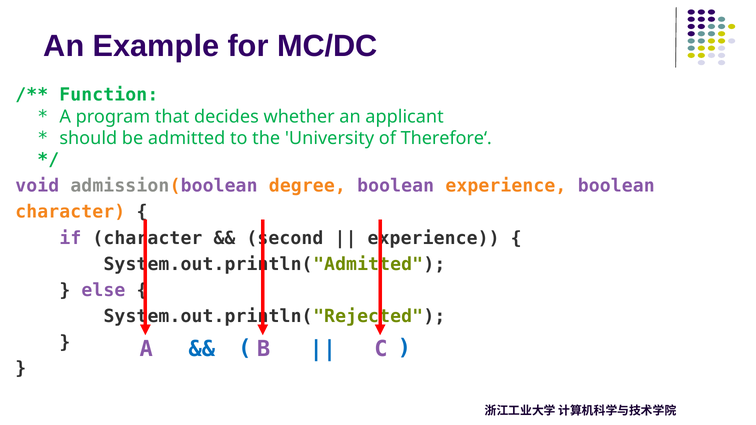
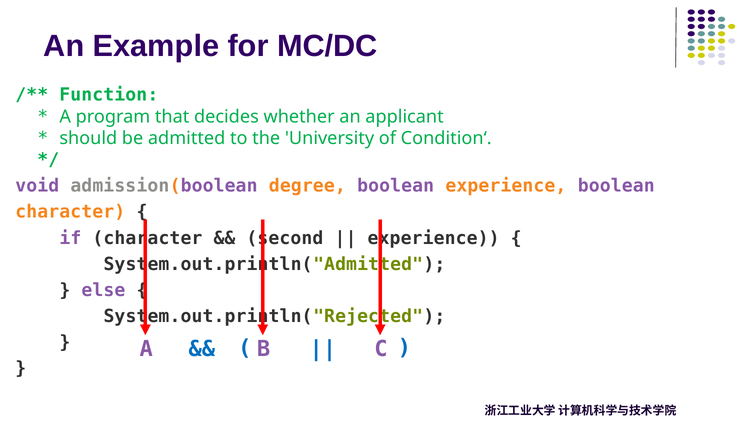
Therefore‘: Therefore‘ -> Condition‘ (446, 138)
